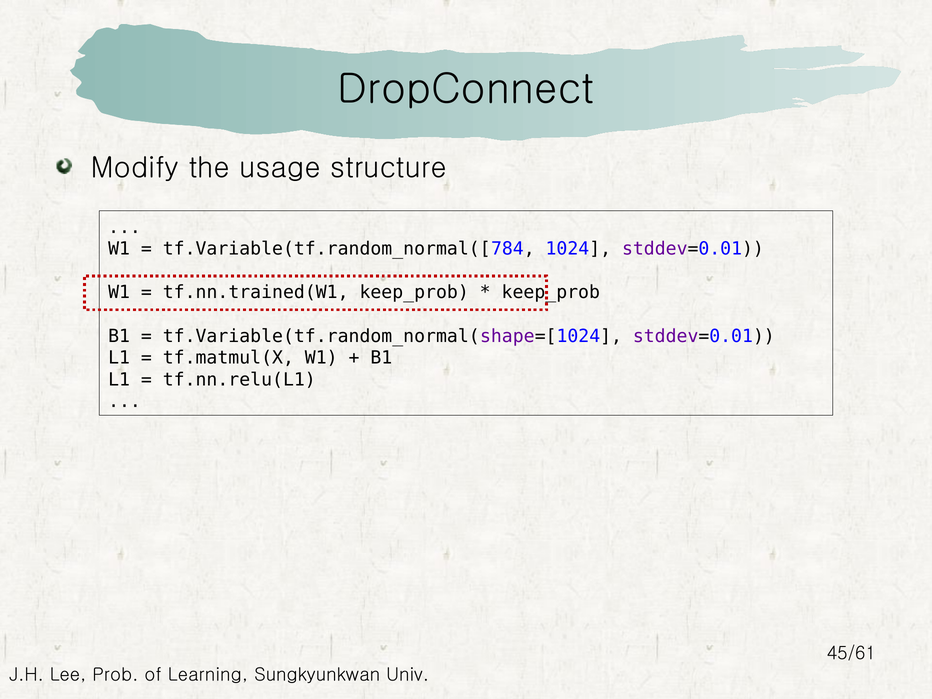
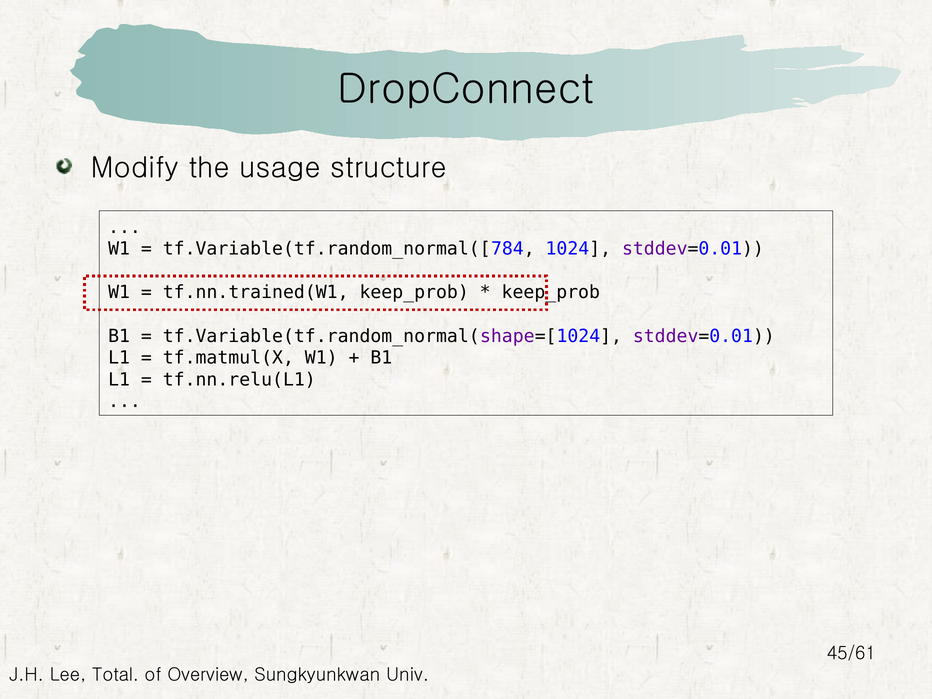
Prob: Prob -> Total (115, 675)
Learning: Learning -> Overview (208, 675)
